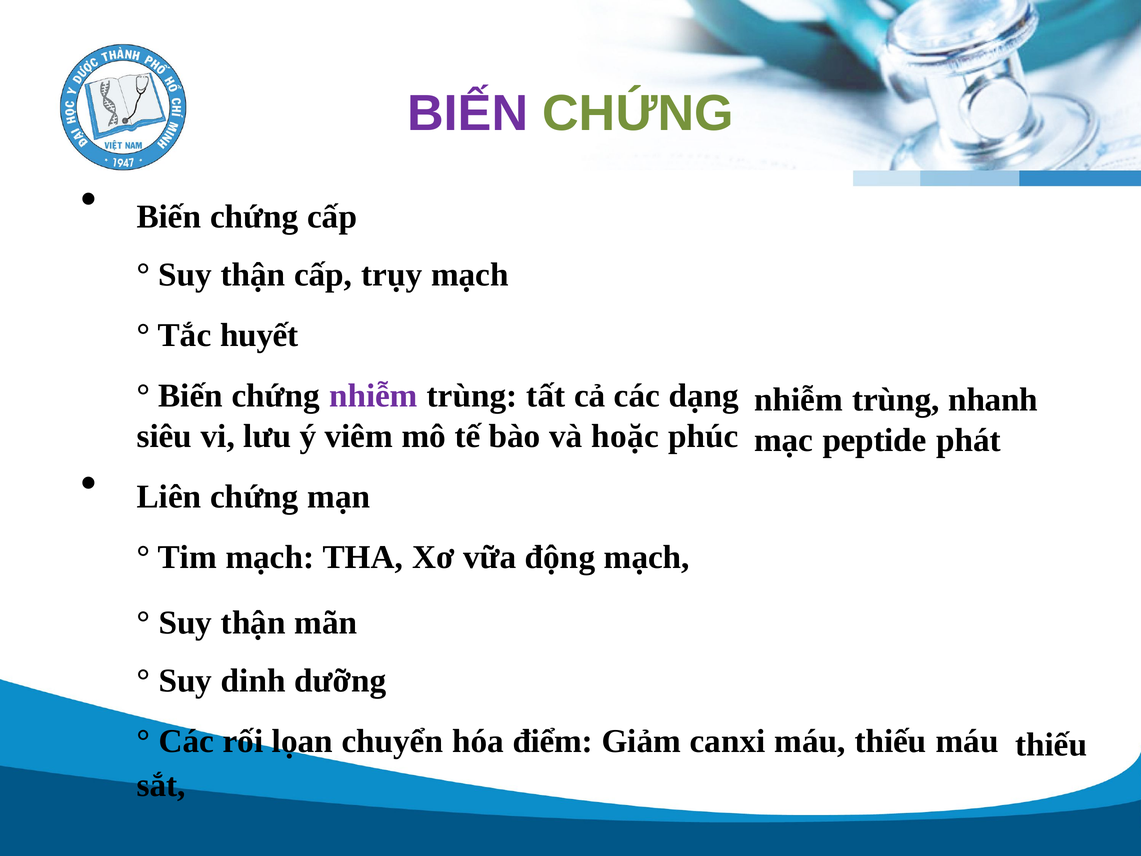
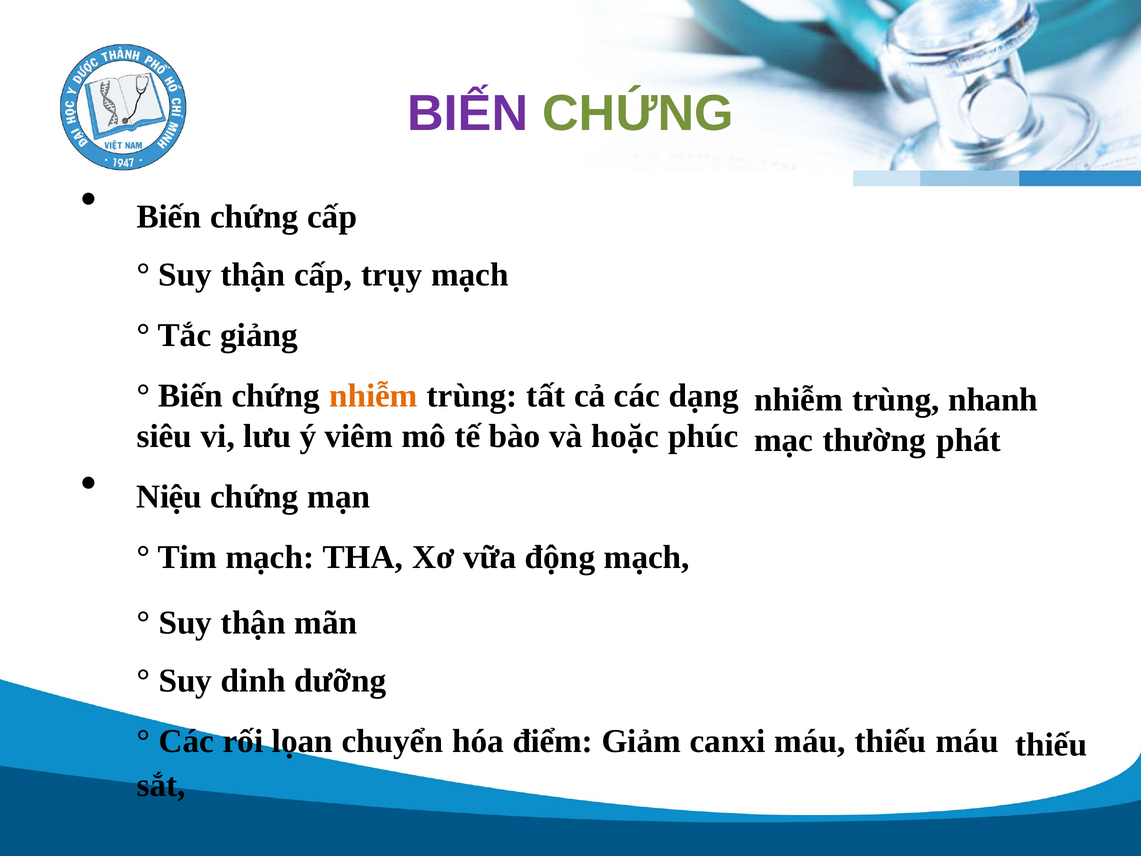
huyết: huyết -> giảng (259, 335)
nhiễm colour: purple -> orange (373, 396)
peptide: peptide -> thường (874, 440)
Liên: Liên -> Niệu (169, 496)
